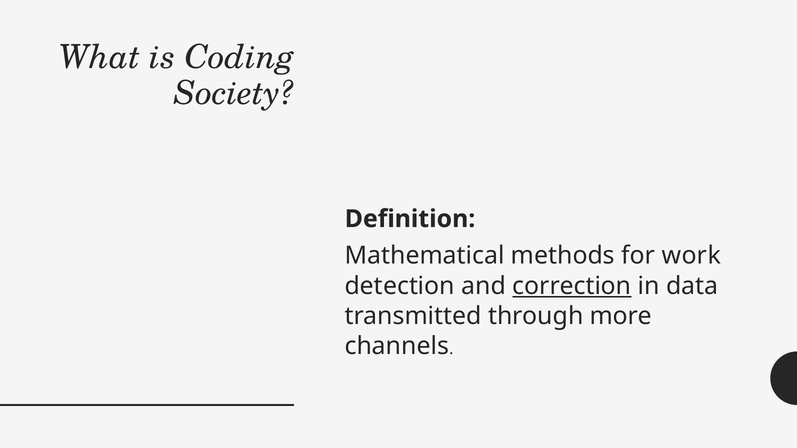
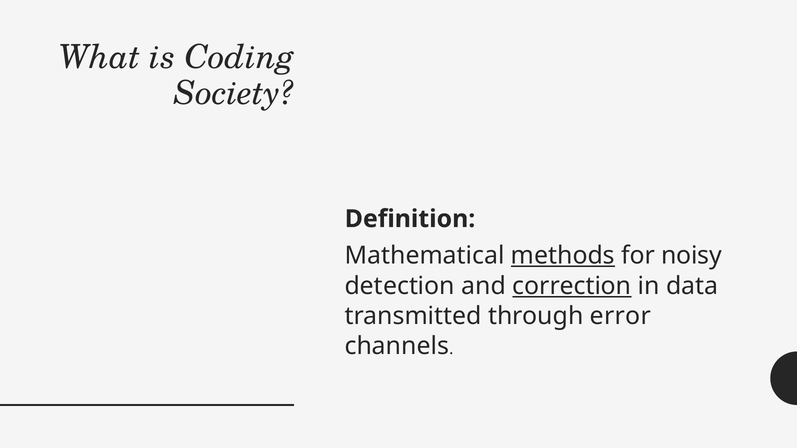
methods underline: none -> present (563, 256)
work: work -> noisy (692, 256)
more: more -> error (620, 316)
